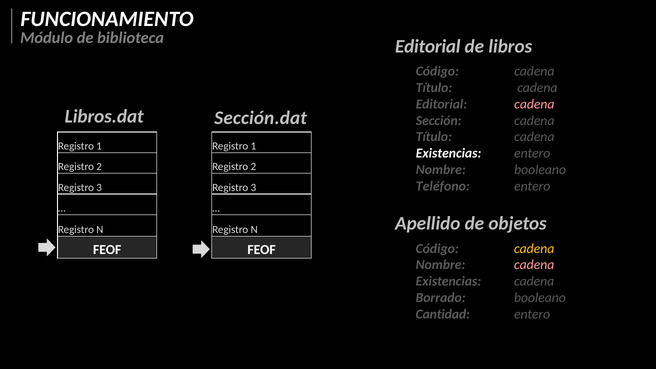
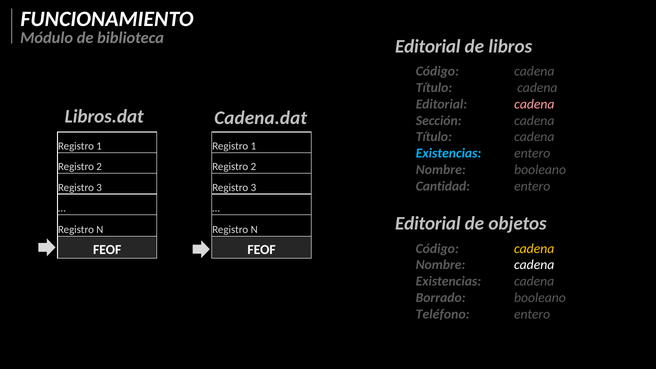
Sección.dat: Sección.dat -> Cadena.dat (261, 118)
Existencias colour: white -> light blue (449, 153)
Teléfono: Teléfono -> Cantidad (443, 186)
Apellido: Apellido -> Editorial (428, 223)
cadena colour: pink -> white (534, 265)
Cantidad: Cantidad -> Teléfono (443, 314)
